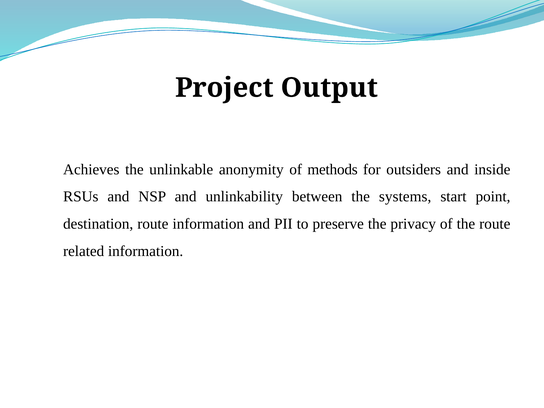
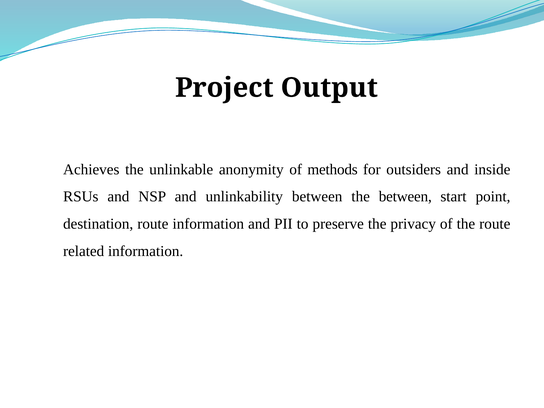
the systems: systems -> between (405, 197)
